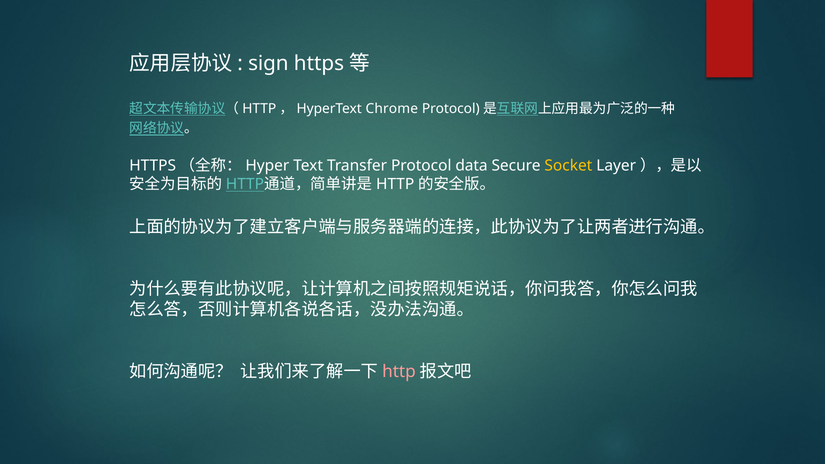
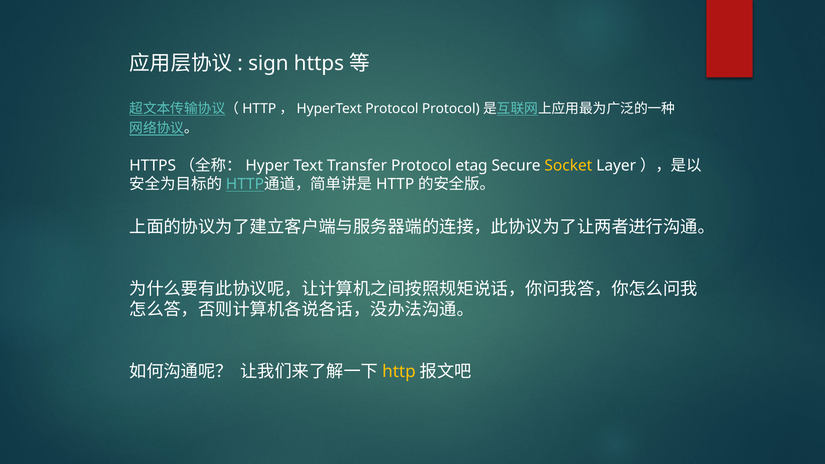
Chrome: Chrome -> Protocol (392, 109)
data: data -> etag (472, 166)
http colour: pink -> yellow (399, 372)
